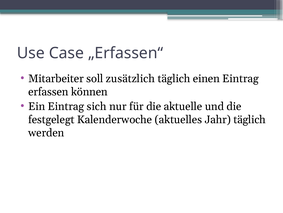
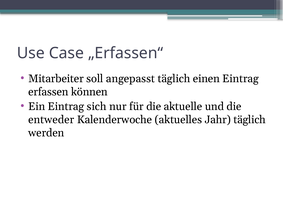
zusätzlich: zusätzlich -> angepasst (130, 78)
festgelegt: festgelegt -> entweder (51, 119)
